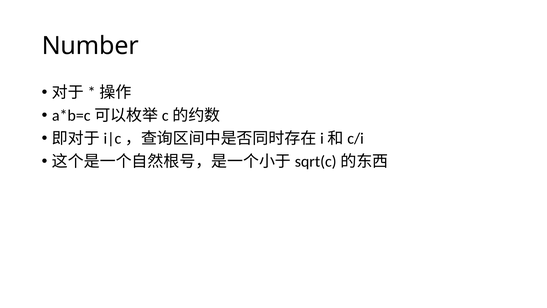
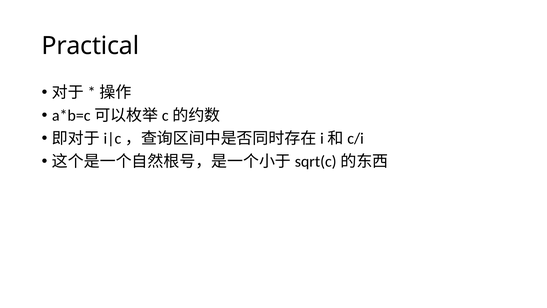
Number: Number -> Practical (90, 46)
